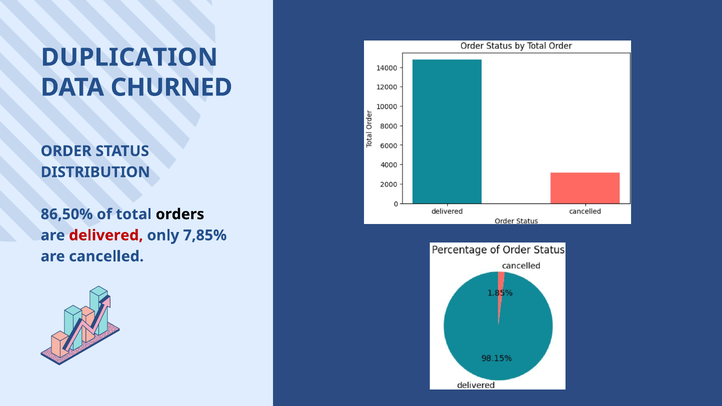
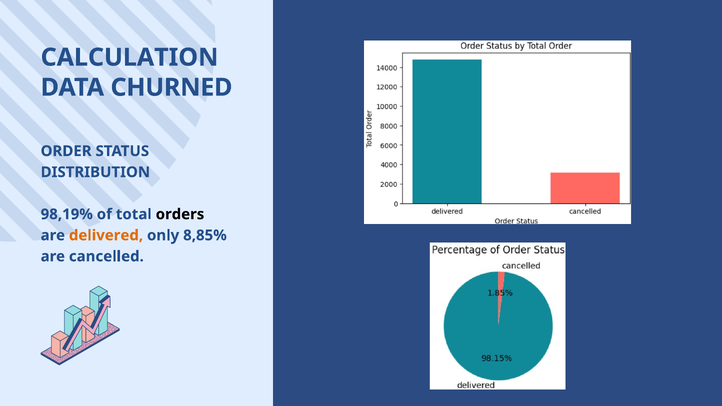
DUPLICATION: DUPLICATION -> CALCULATION (130, 57)
86,50%: 86,50% -> 98,19% (67, 214)
delivered colour: red -> orange (106, 235)
7,85%: 7,85% -> 8,85% (205, 235)
